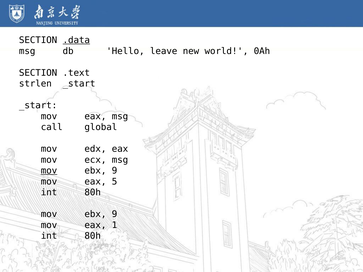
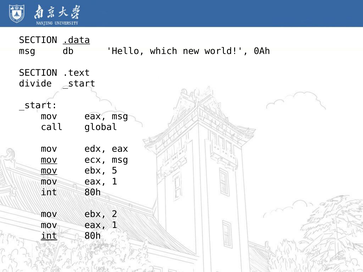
leave: leave -> which (164, 51)
strlen: strlen -> divide (35, 84)
mov underline: none -> present (49, 160)
9: 9 -> 5 (115, 171)
5: 5 -> 1 (115, 182)
9: 9 -> 2 (115, 214)
int underline: none -> present (49, 236)
